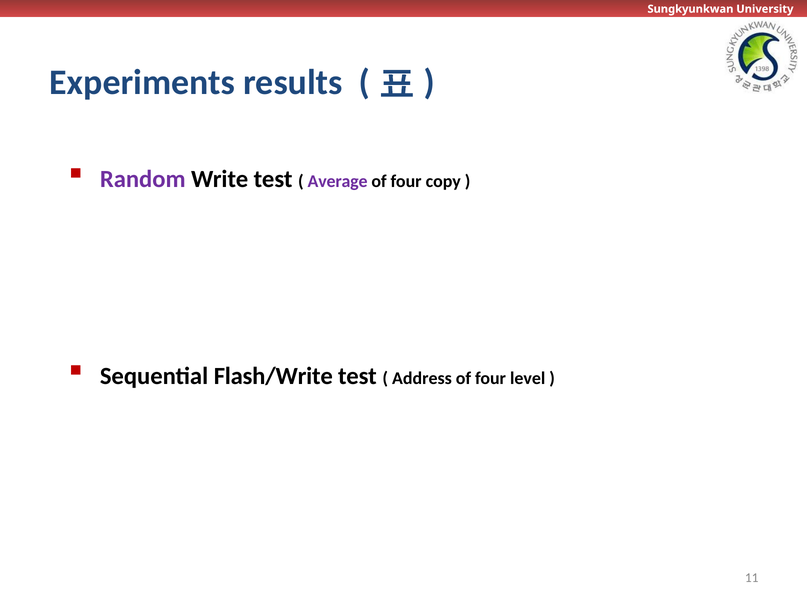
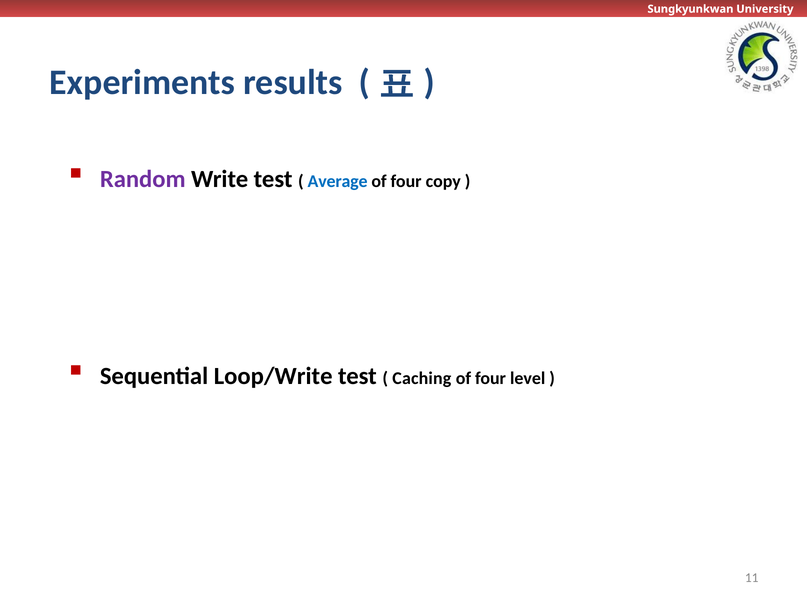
Average colour: purple -> blue (338, 181)
Flash/Write: Flash/Write -> Loop/Write (273, 376)
Address: Address -> Caching (422, 378)
